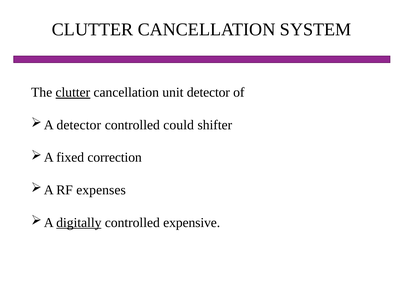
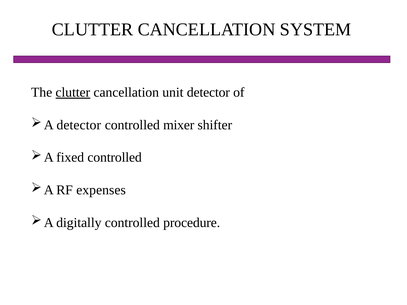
could: could -> mixer (179, 125)
fixed correction: correction -> controlled (115, 158)
digitally underline: present -> none (79, 223)
expensive: expensive -> procedure (192, 223)
